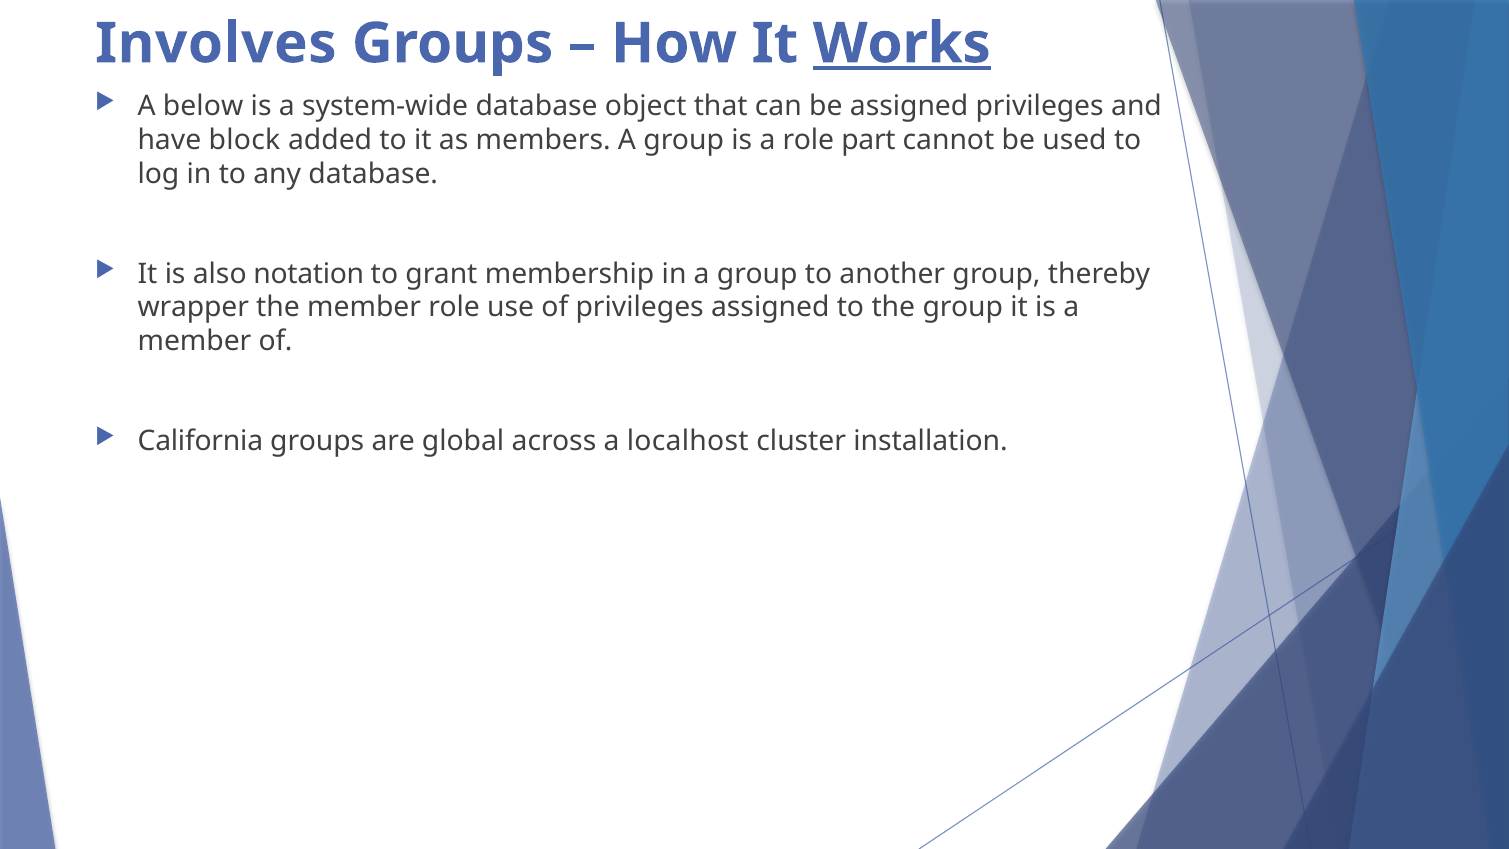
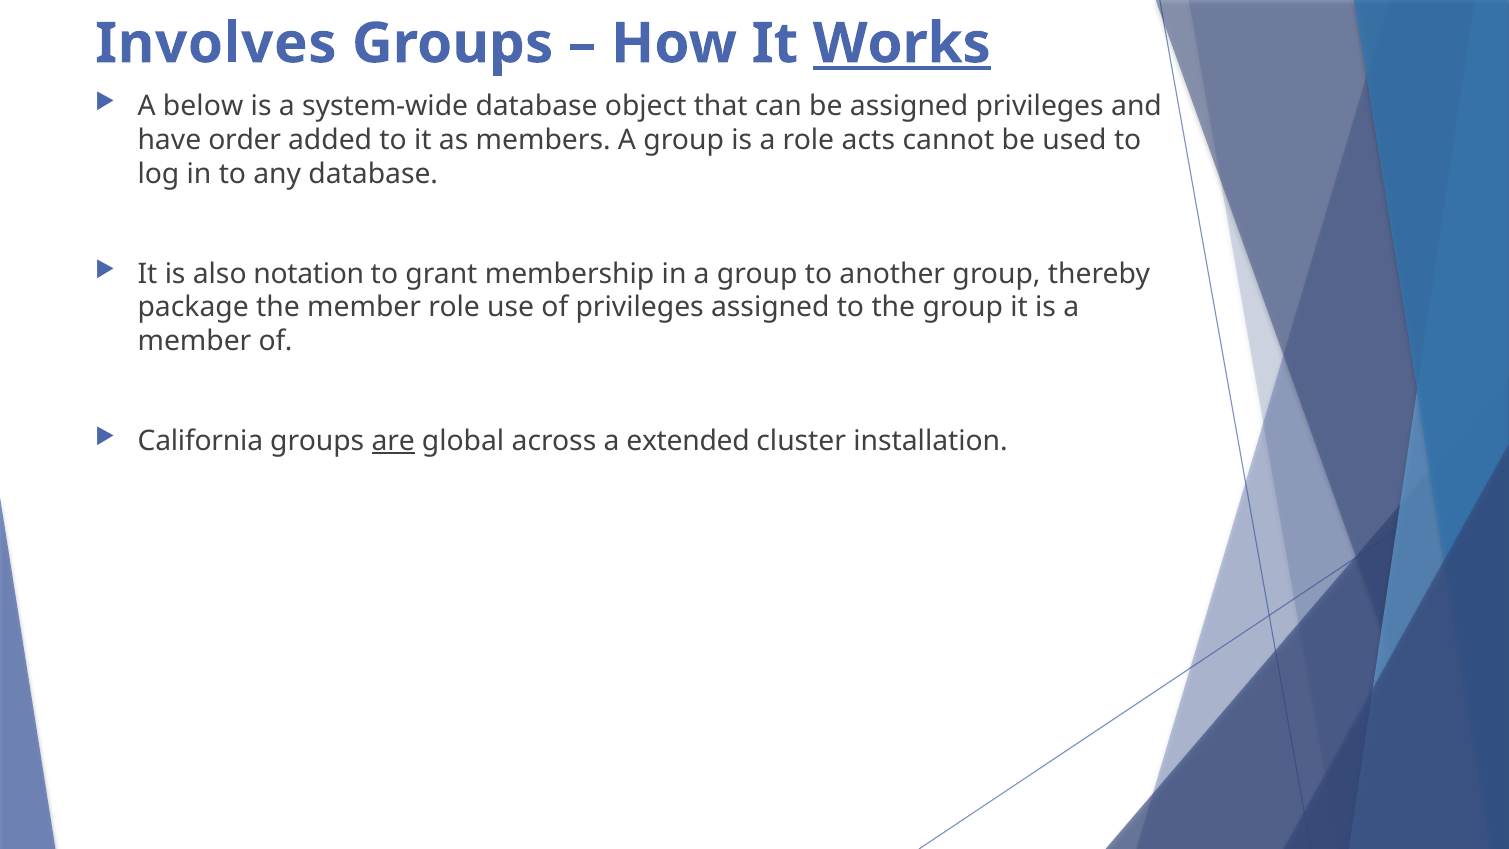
block: block -> order (245, 140)
part: part -> acts (868, 140)
wrapper: wrapper -> package (193, 308)
are underline: none -> present (393, 441)
localhost: localhost -> extended (688, 441)
